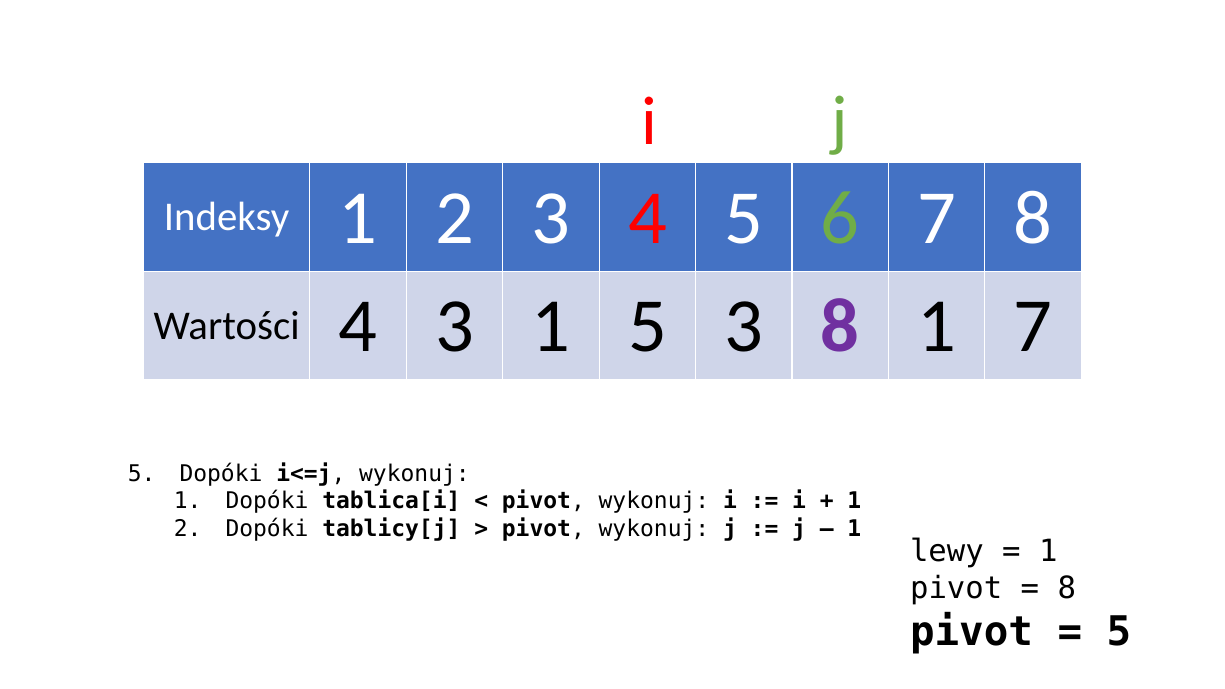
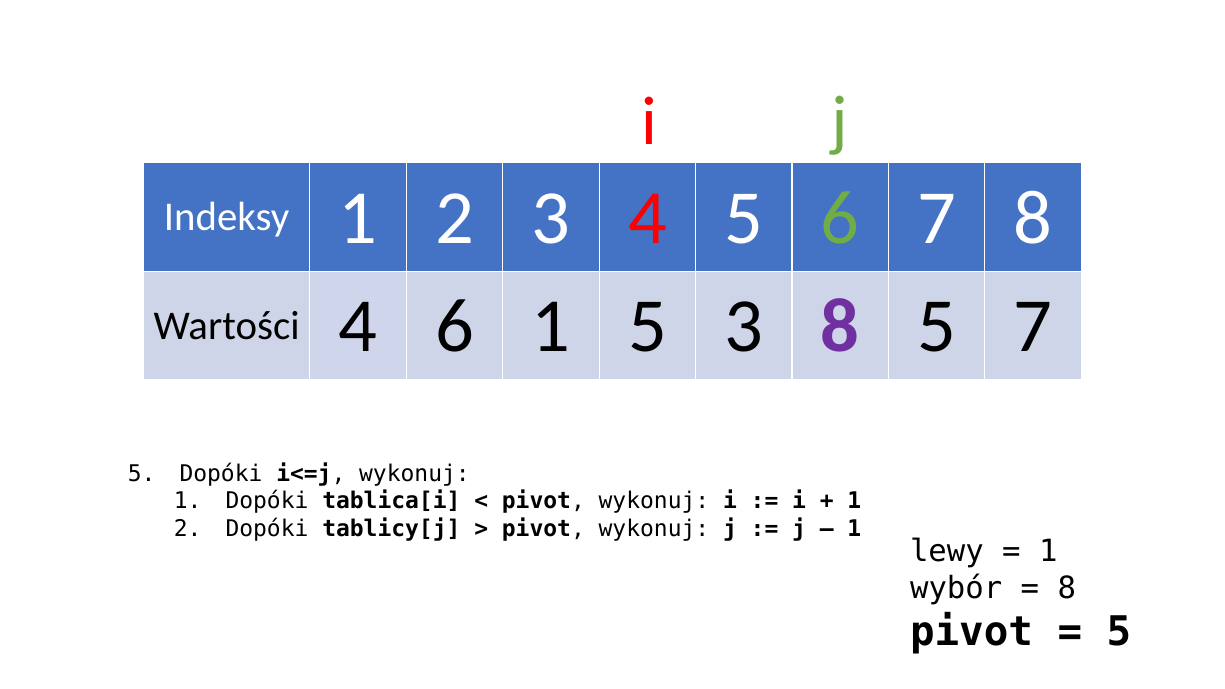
4 3: 3 -> 6 (455, 326)
8 1: 1 -> 5 (937, 326)
pivot: pivot -> wybór (956, 588)
